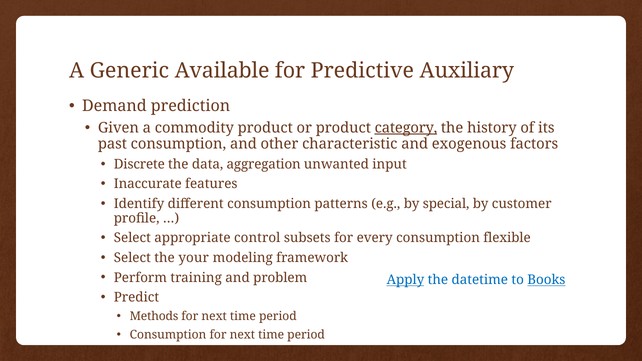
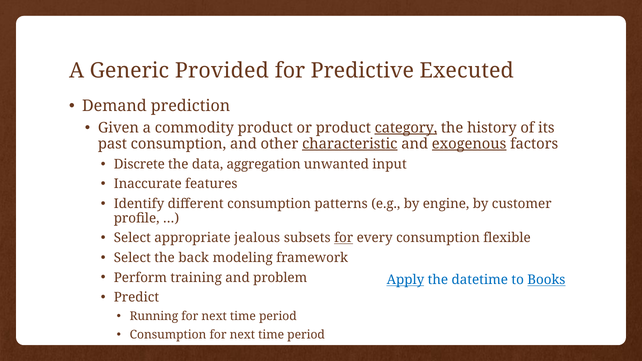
Available: Available -> Provided (222, 71)
Auxiliary: Auxiliary -> Executed (467, 71)
characteristic underline: none -> present (350, 144)
exogenous underline: none -> present (469, 144)
special: special -> engine (446, 204)
control: control -> jealous (257, 238)
for underline: none -> present (344, 238)
your: your -> back (194, 258)
Methods: Methods -> Running (154, 317)
